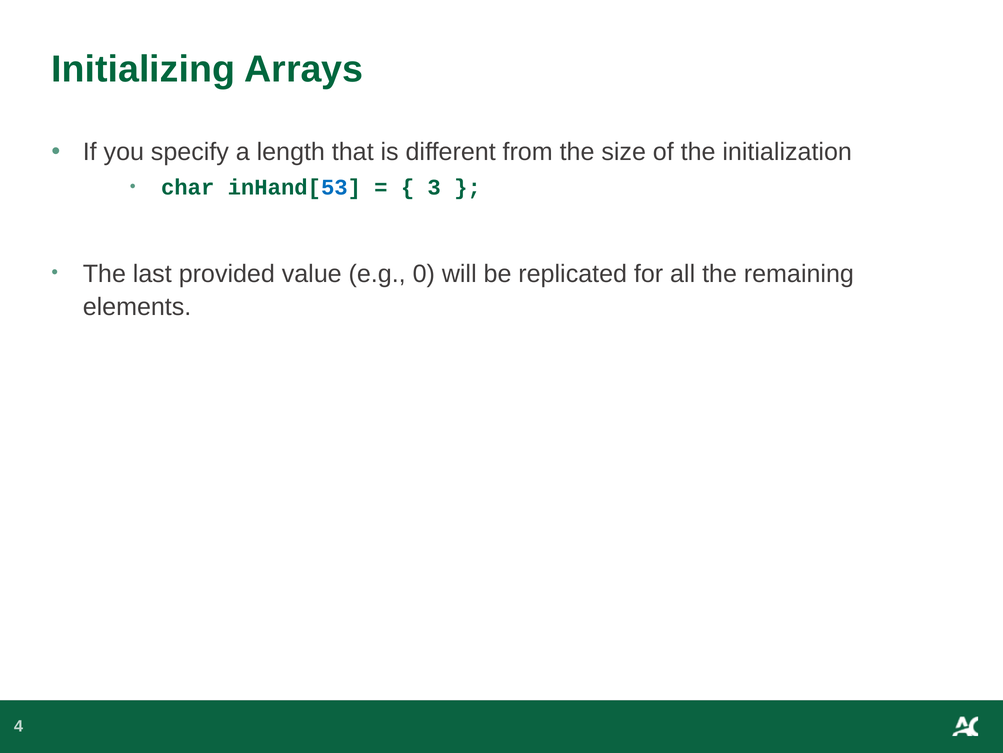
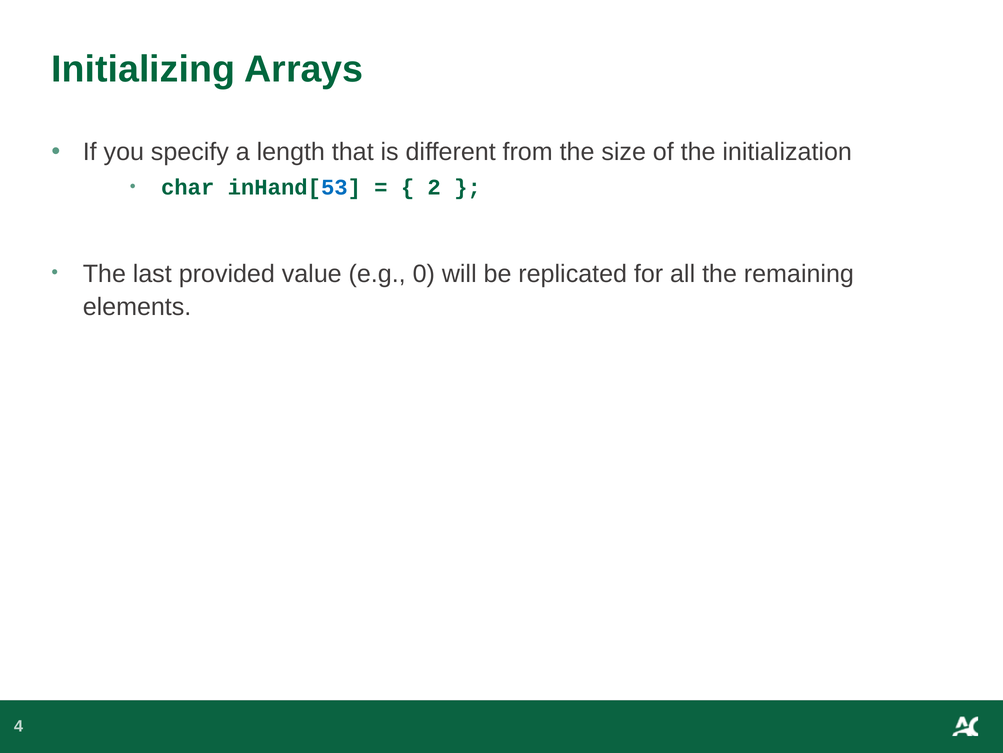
3: 3 -> 2 (434, 187)
